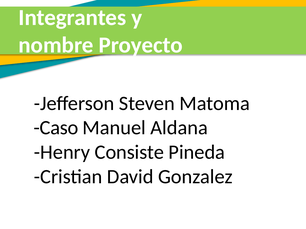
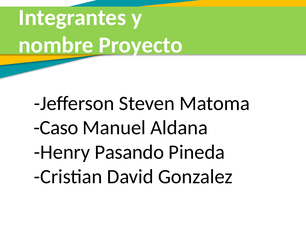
Consiste: Consiste -> Pasando (129, 153)
